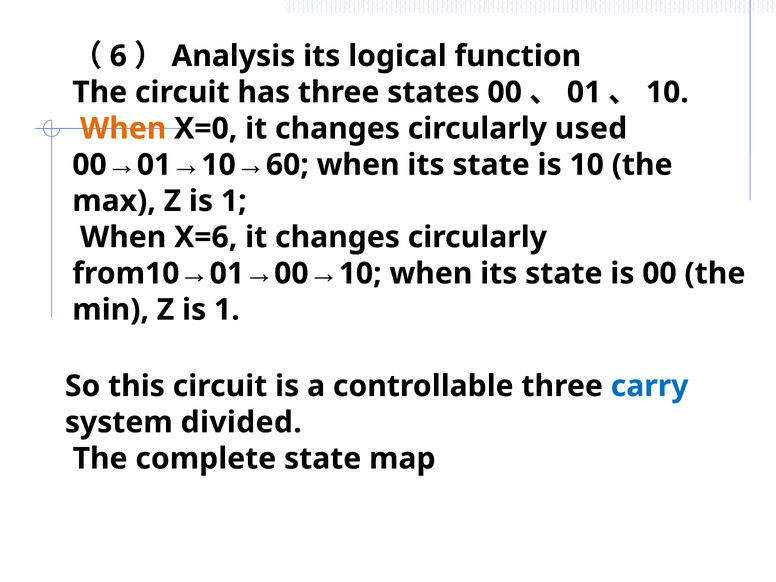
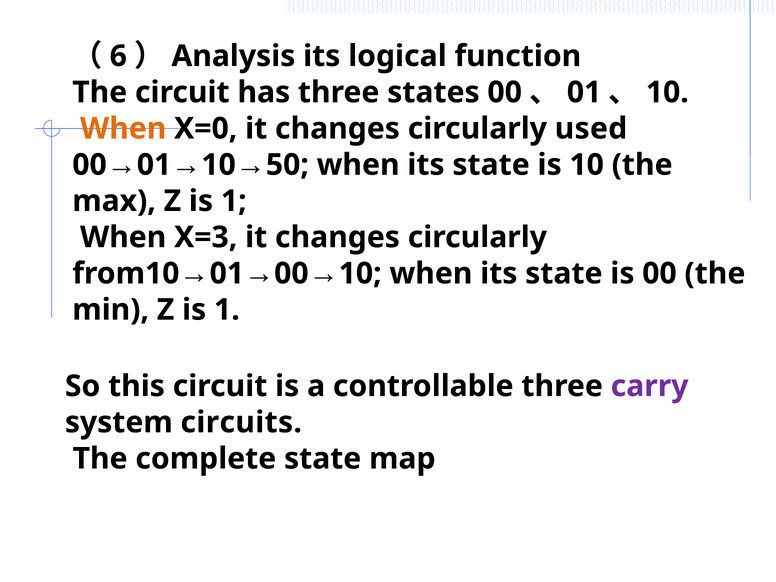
60: 60 -> 50 (287, 165)
X=6: X=6 -> X=3 (206, 237)
carry colour: blue -> purple (650, 386)
divided: divided -> circuits (241, 422)
